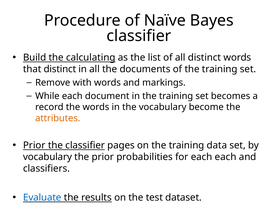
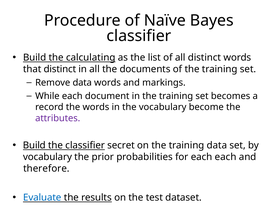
Remove with: with -> data (82, 82)
attributes colour: orange -> purple (58, 118)
Prior: Prior -> Build (34, 145)
pages: pages -> secret (121, 145)
classifiers: classifiers -> therefore (46, 168)
